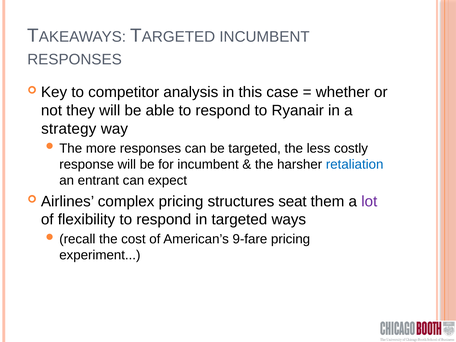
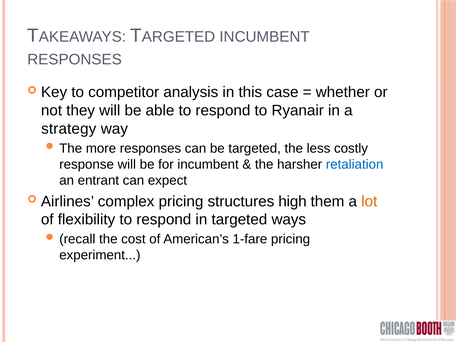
seat: seat -> high (292, 201)
lot colour: purple -> orange (369, 201)
9-fare: 9-fare -> 1-fare (250, 239)
